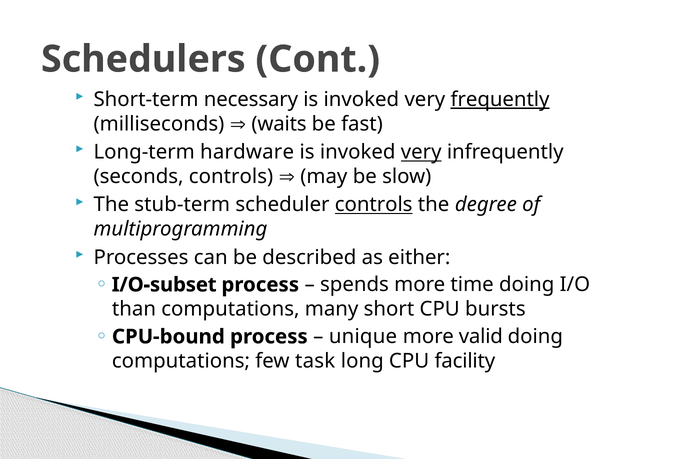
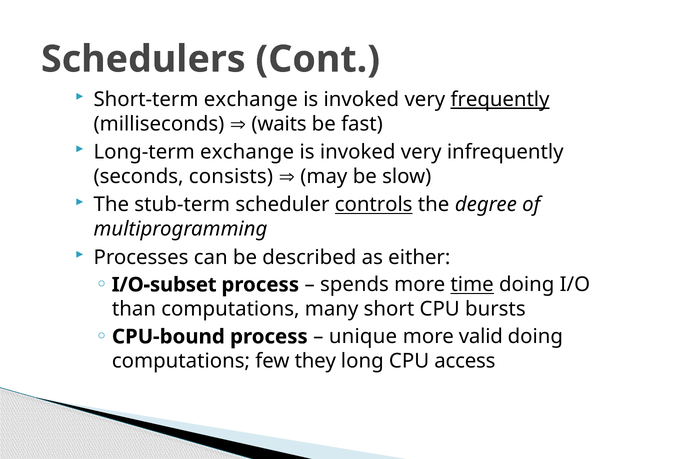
Short-term necessary: necessary -> exchange (251, 100)
Long-term hardware: hardware -> exchange (247, 152)
very underline: present -> none (421, 152)
seconds controls: controls -> consists (231, 177)
time underline: none -> present (472, 285)
task: task -> they (315, 361)
facility: facility -> access (465, 361)
